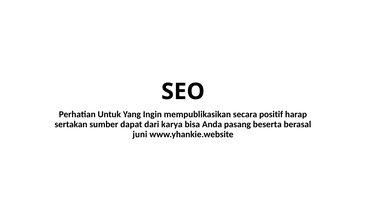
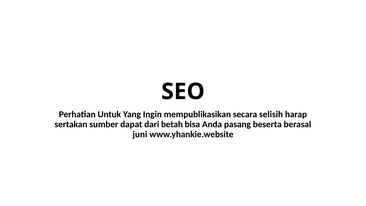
positif: positif -> selisih (271, 114)
karya: karya -> betah (172, 124)
